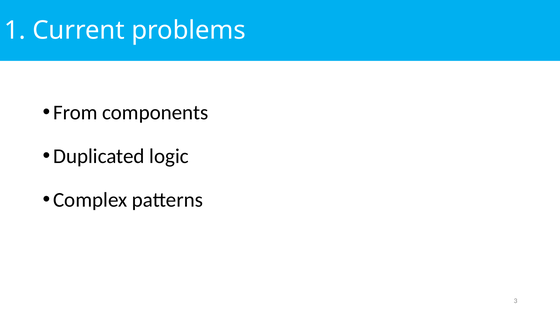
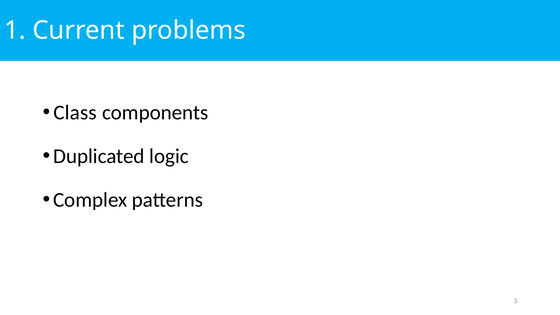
From: From -> Class (75, 113)
